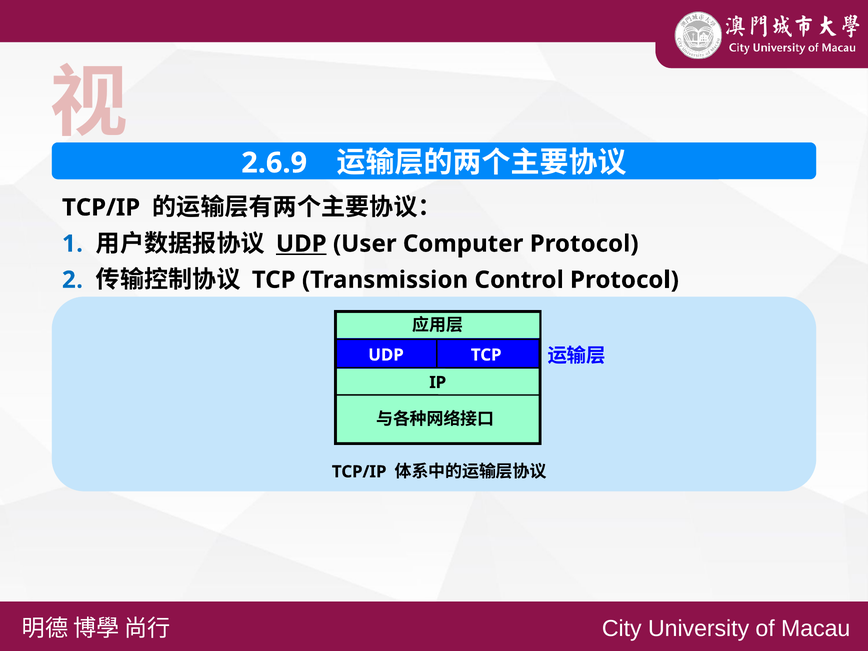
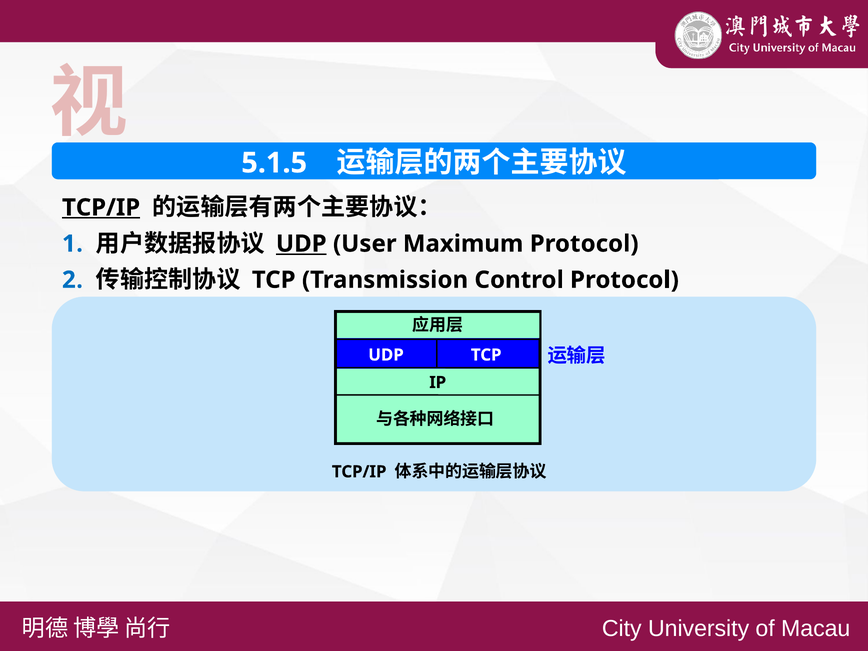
2.6.9: 2.6.9 -> 5.1.5 (274, 163)
TCP/IP underline: none -> present (101, 208)
Computer: Computer -> Maximum (463, 244)
